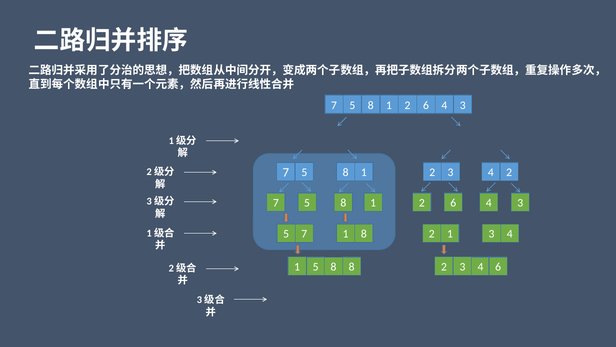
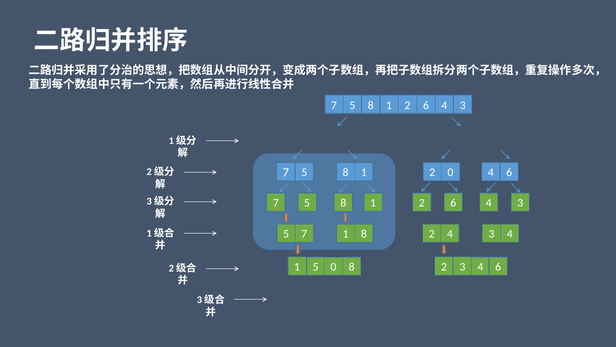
3: 3 -> 0 (450, 172)
2: 2 -> 6 (509, 172)
2 1: 1 -> 4 (450, 234)
8: 8 -> 0 (333, 267)
